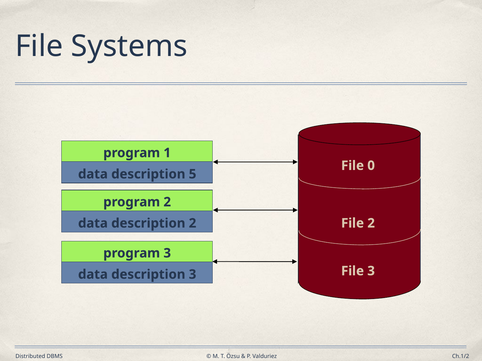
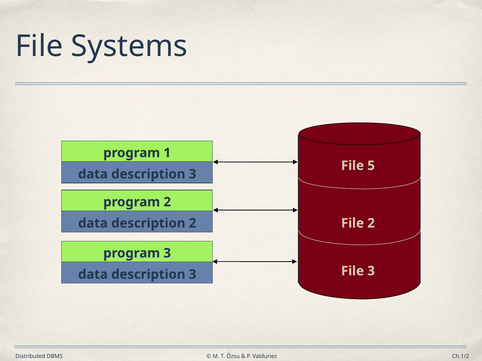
0: 0 -> 5 (371, 166)
5: 5 -> 3 (193, 174)
